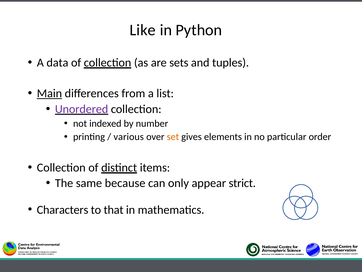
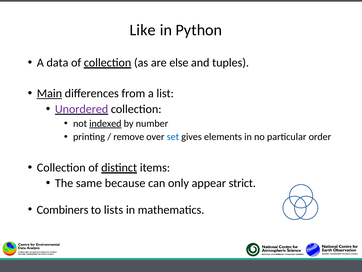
sets: sets -> else (179, 63)
indexed underline: none -> present (105, 123)
various: various -> remove (129, 137)
set colour: orange -> blue (173, 137)
Characters: Characters -> Combiners (63, 210)
that: that -> lists (113, 210)
